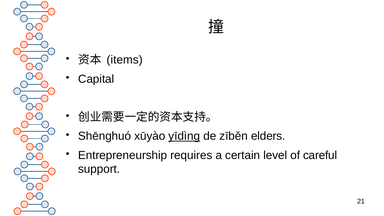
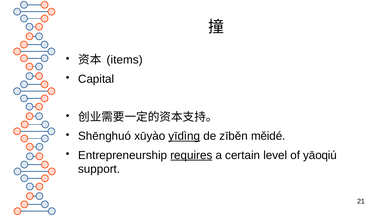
elders: elders -> měidé (268, 136)
requires underline: none -> present (191, 155)
careful: careful -> yāoqiú (320, 155)
